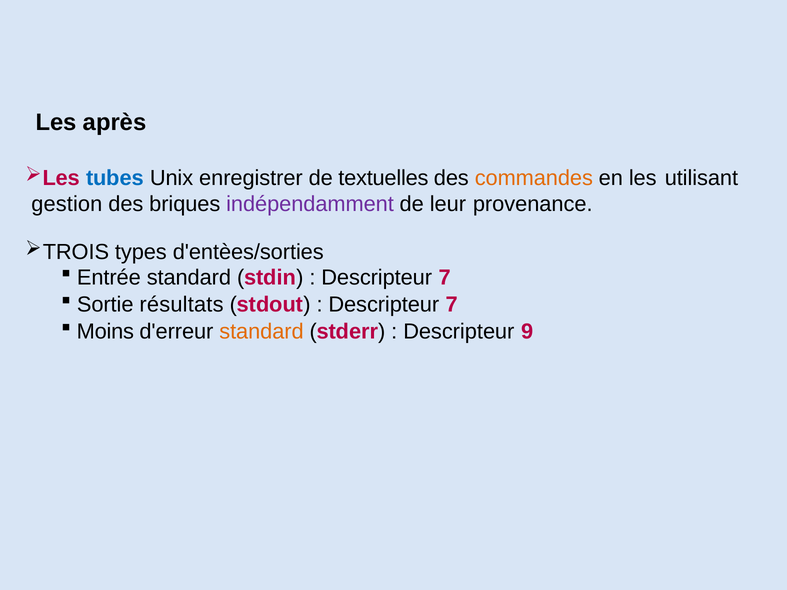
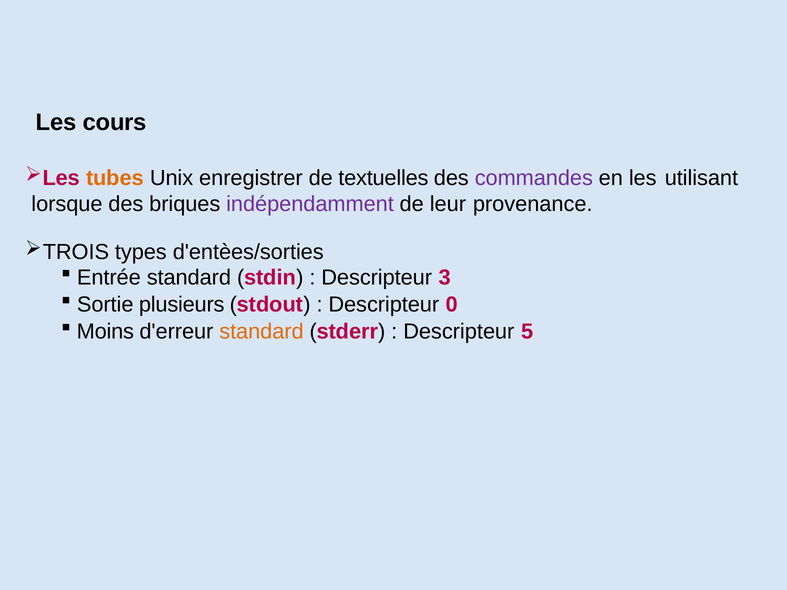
après: après -> cours (115, 123)
tubes colour: blue -> orange (115, 178)
commandes colour: orange -> purple (534, 178)
gestion: gestion -> lorsque (67, 204)
7: 7 -> 3 (445, 278)
résultats: résultats -> plusieurs (182, 305)
7: 7 -> 0 (452, 305)
9: 9 -> 5 (527, 332)
